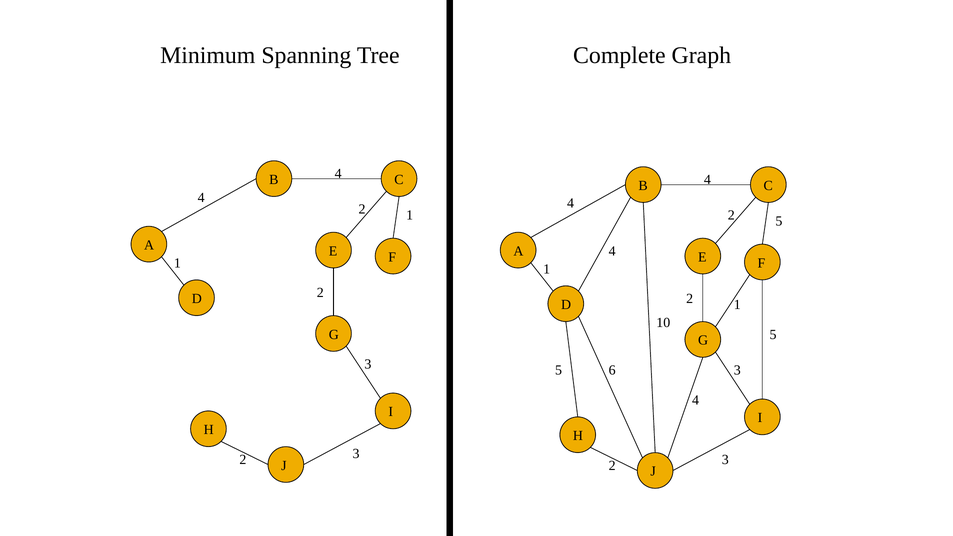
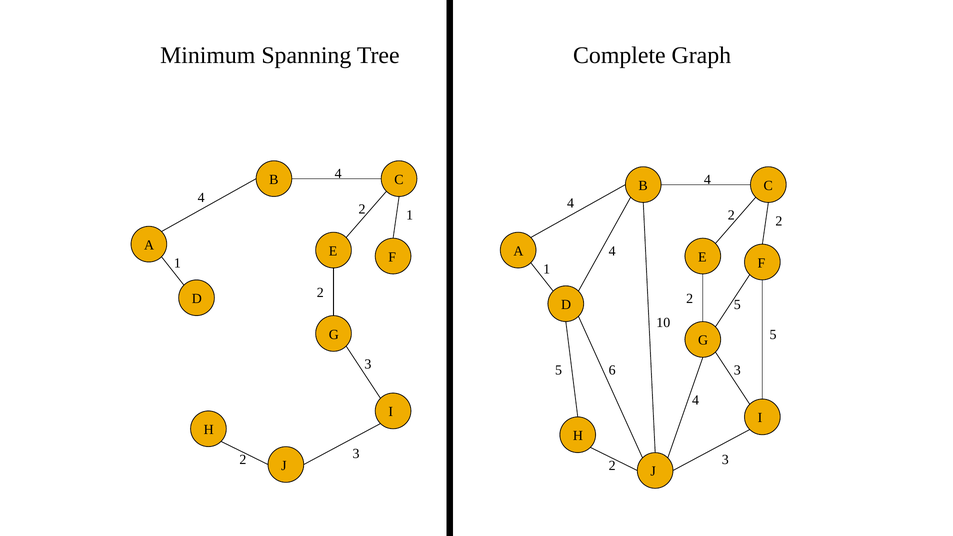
5: 5 -> 2 (779, 221)
1: 1 -> 5 (737, 305)
